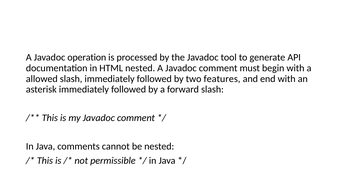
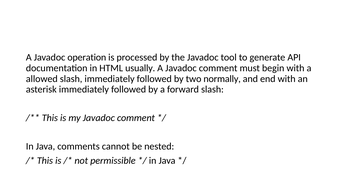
HTML nested: nested -> usually (140, 68)
features: features -> normally (222, 79)
